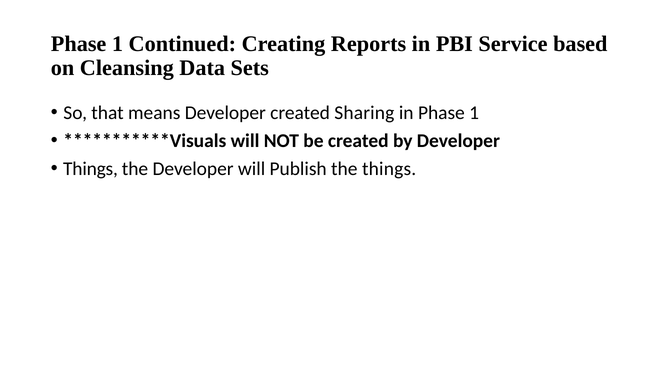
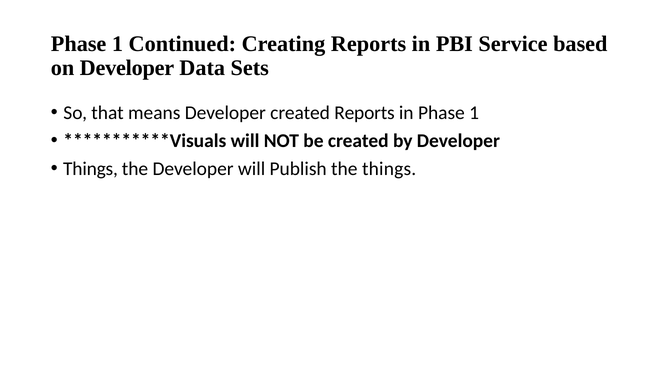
on Cleansing: Cleansing -> Developer (127, 68)
created Sharing: Sharing -> Reports (364, 113)
